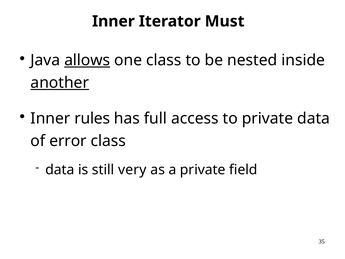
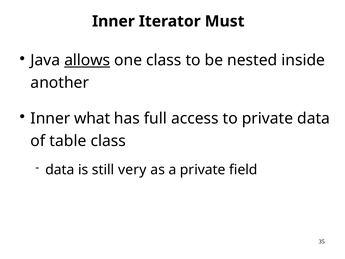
another underline: present -> none (60, 83)
rules: rules -> what (92, 118)
error: error -> table (68, 141)
